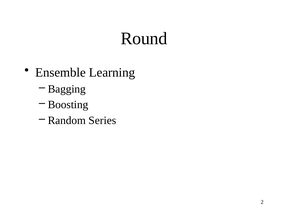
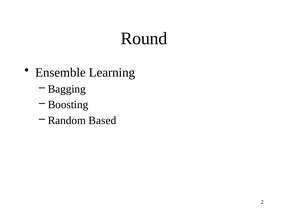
Series: Series -> Based (102, 120)
